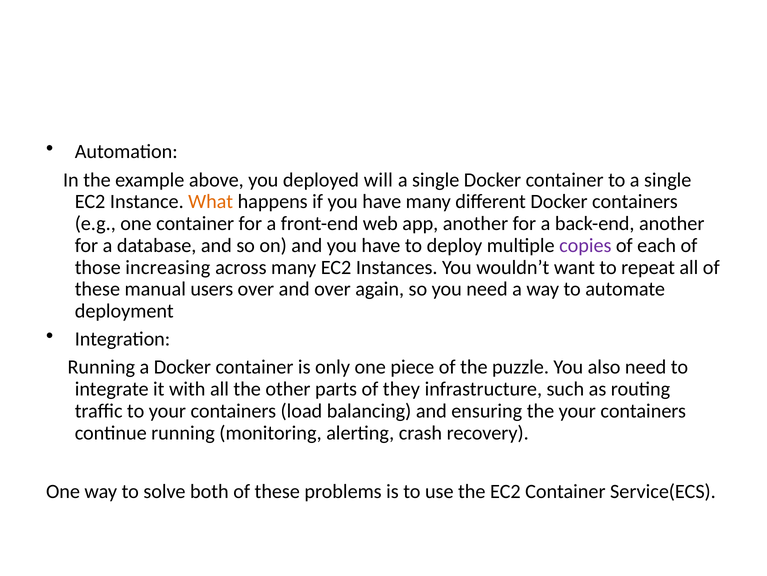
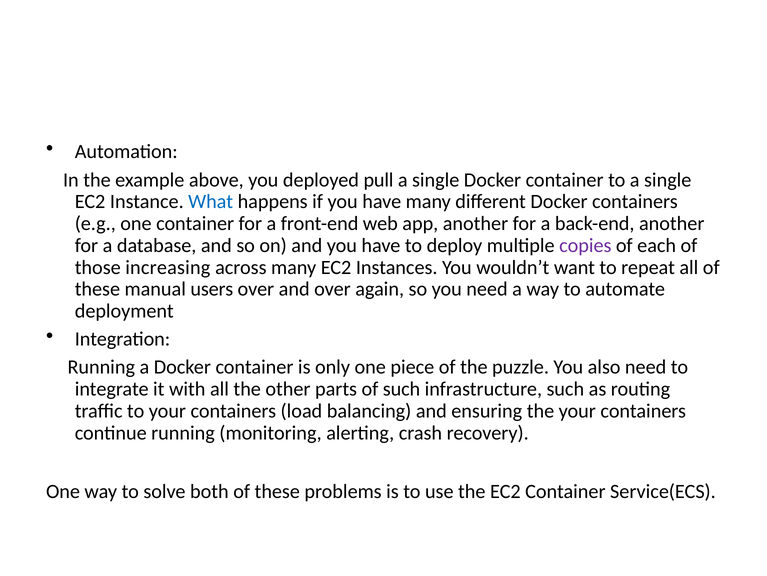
will: will -> pull (378, 180)
What colour: orange -> blue (211, 201)
of they: they -> such (402, 389)
